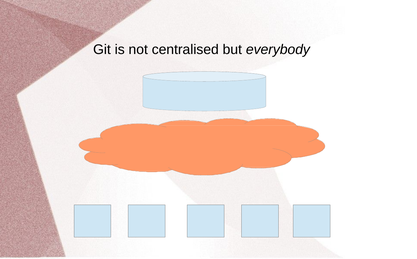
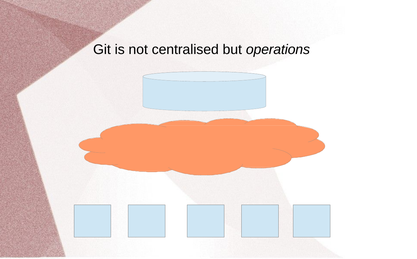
everybody: everybody -> operations (278, 50)
